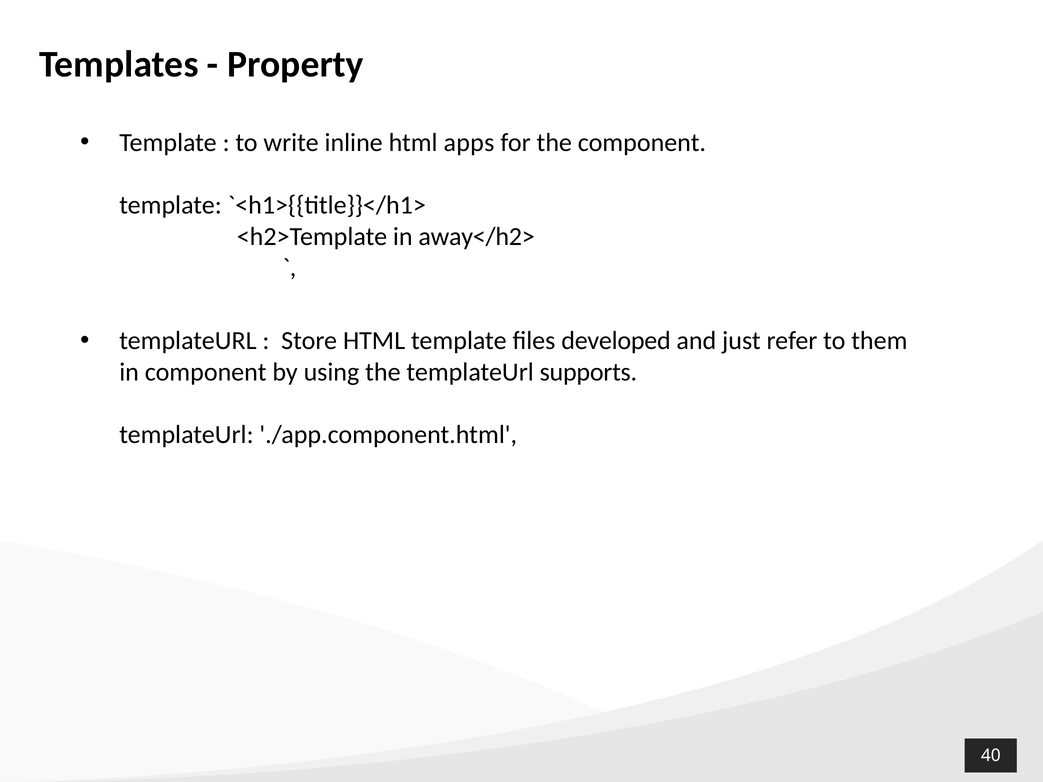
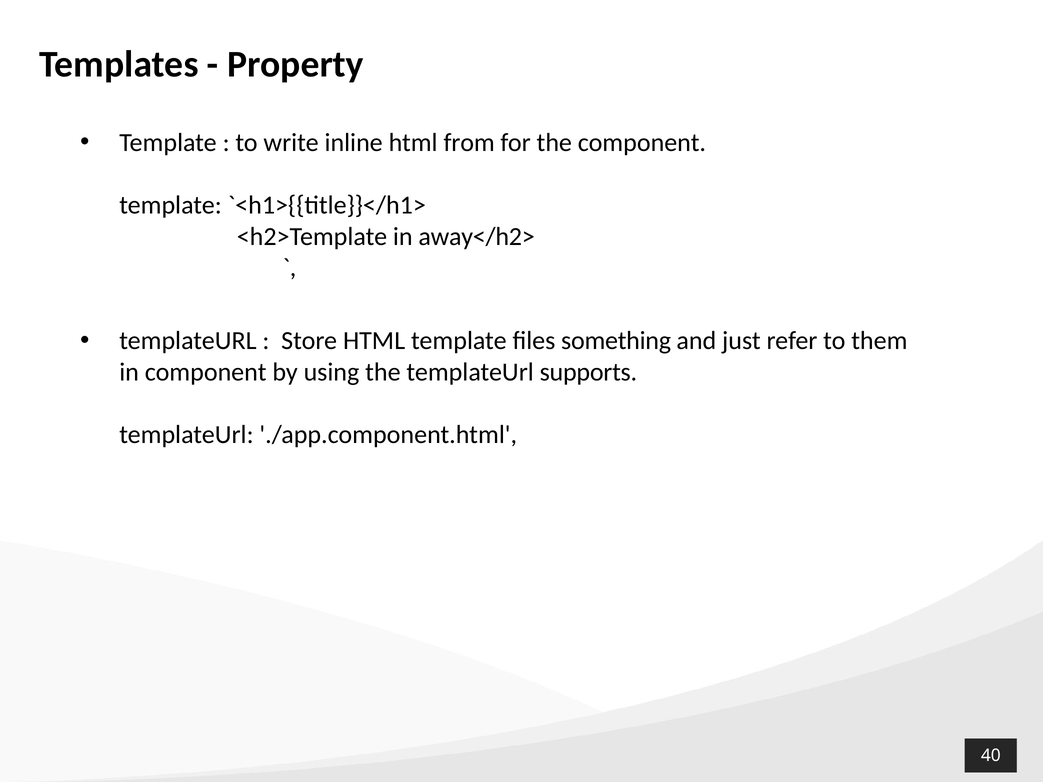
apps: apps -> from (469, 143)
developed: developed -> something (616, 341)
